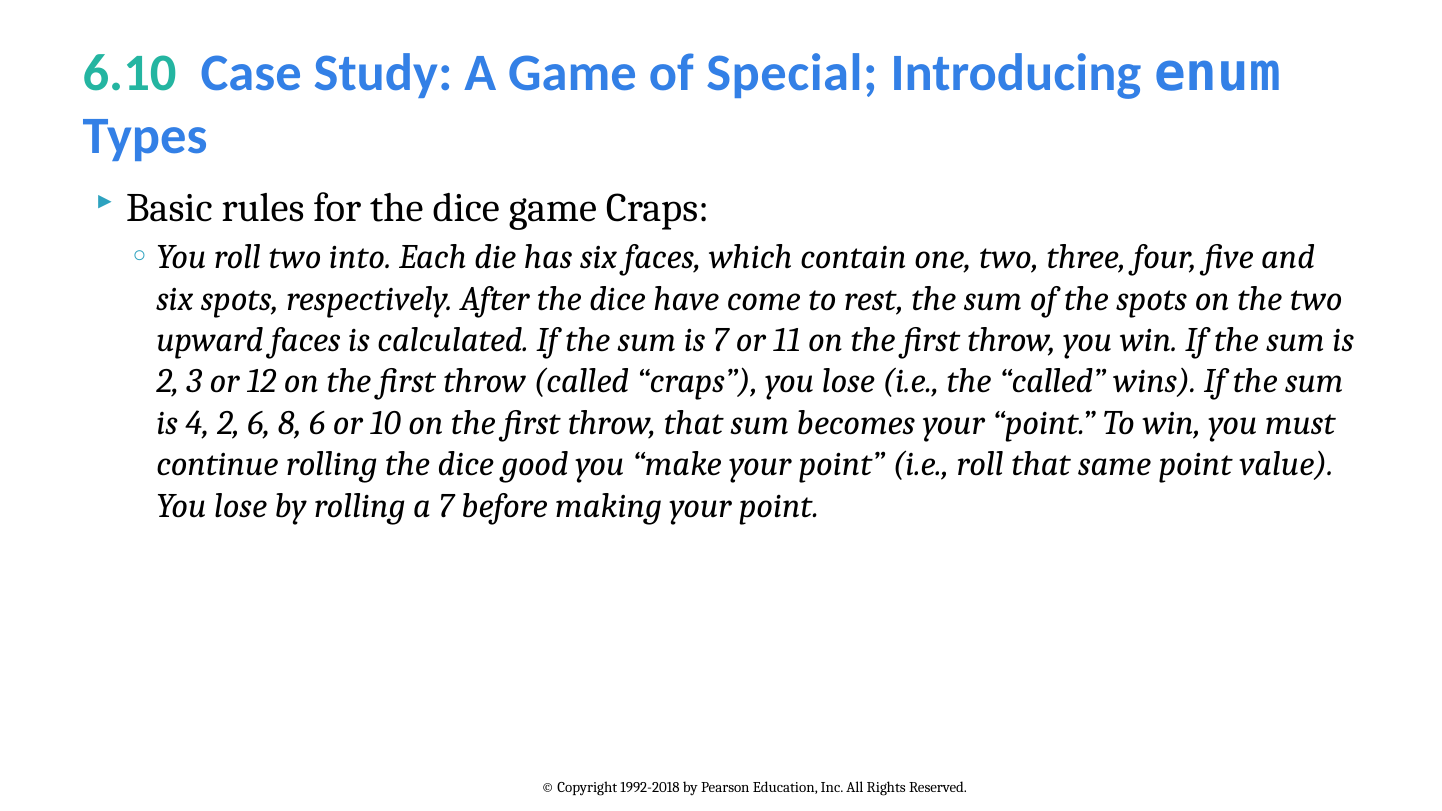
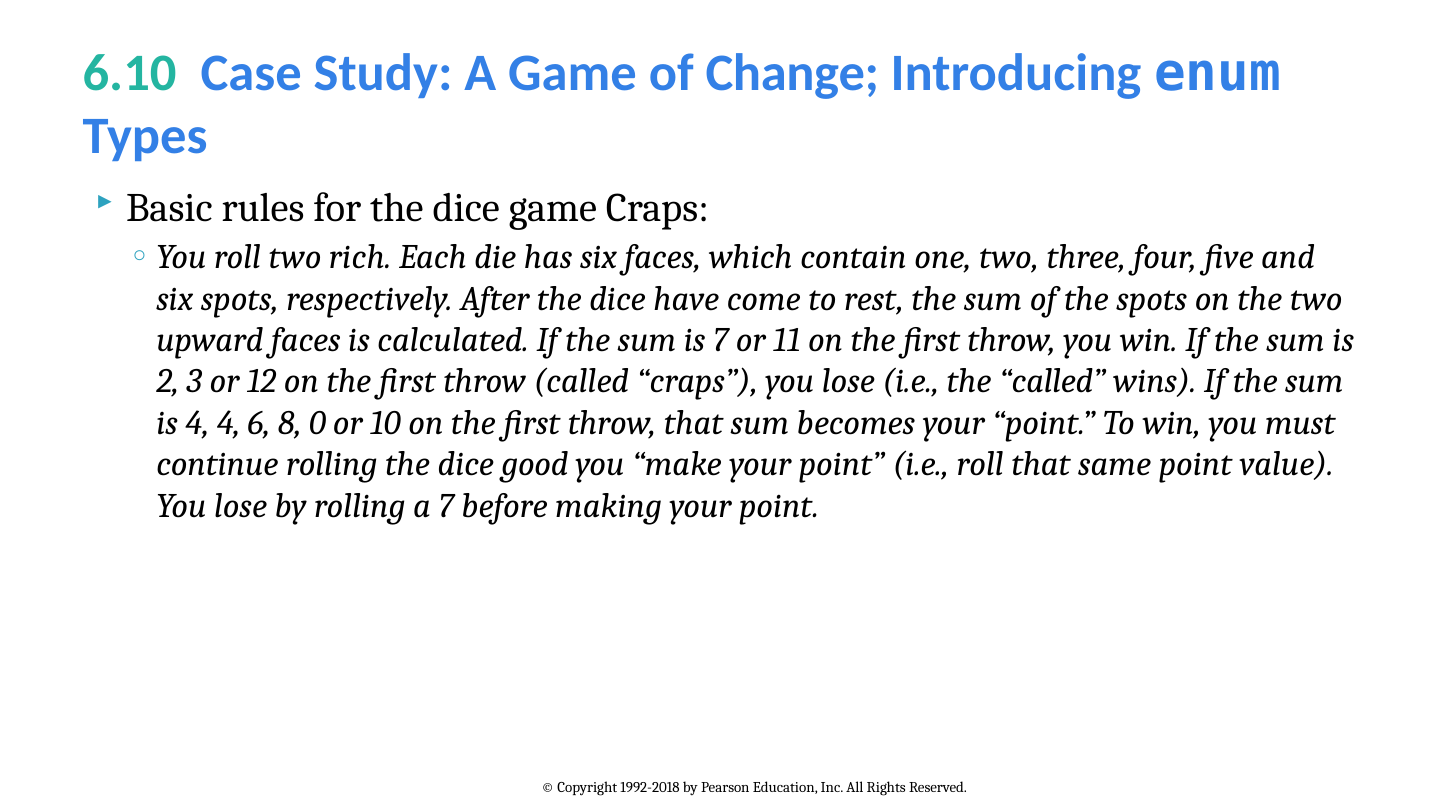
Special: Special -> Change (792, 73)
into: into -> rich (360, 257)
4 2: 2 -> 4 (229, 423)
8 6: 6 -> 0 (318, 423)
